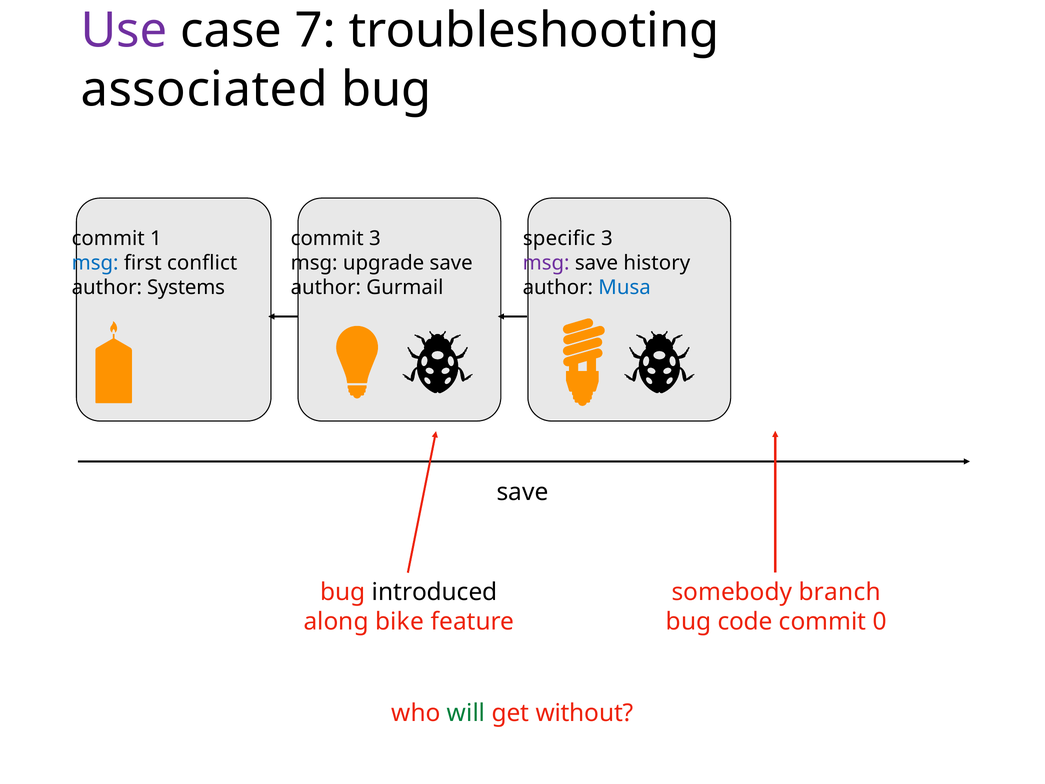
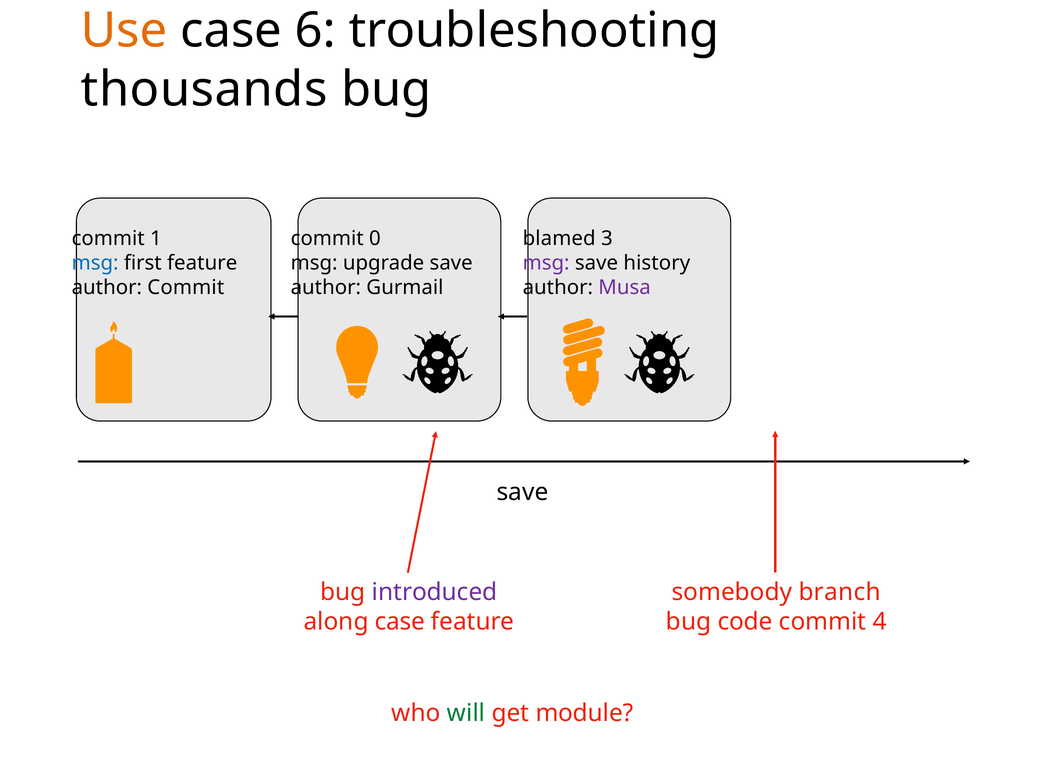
Use colour: purple -> orange (124, 31)
7: 7 -> 6 (315, 31)
associated: associated -> thousands (204, 89)
commit 3: 3 -> 0 (375, 239)
specific: specific -> blamed (559, 239)
first conflict: conflict -> feature (202, 263)
author Systems: Systems -> Commit (186, 288)
Musa colour: blue -> purple (625, 288)
introduced colour: black -> purple (435, 592)
along bike: bike -> case (400, 621)
0: 0 -> 4 (880, 621)
without: without -> module (584, 713)
